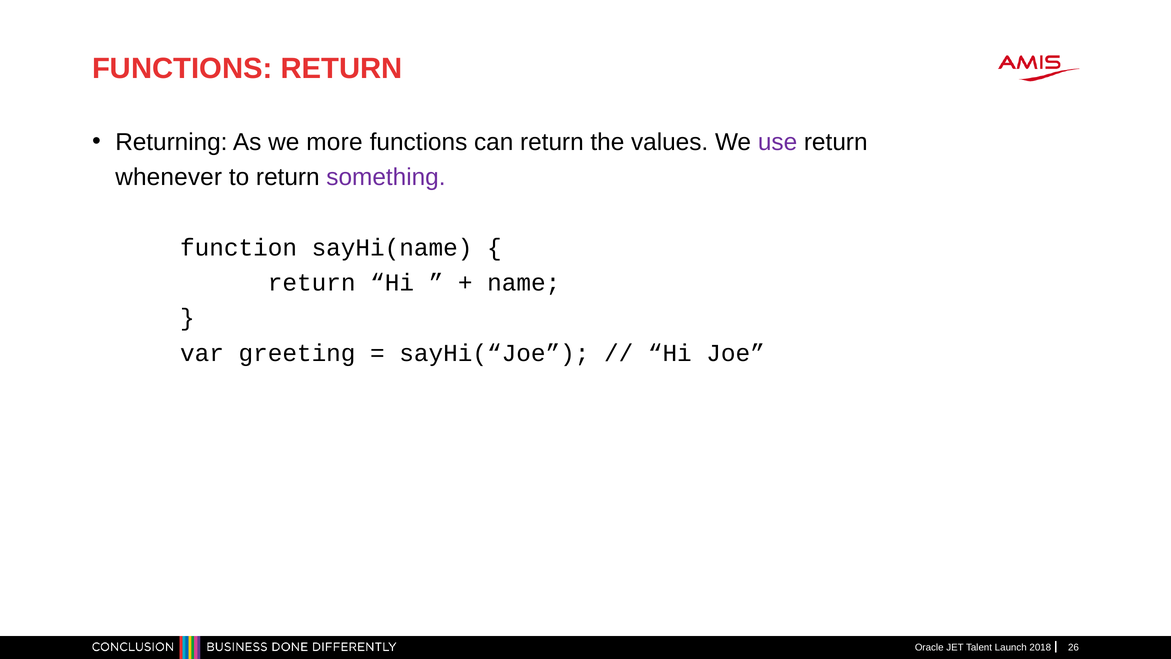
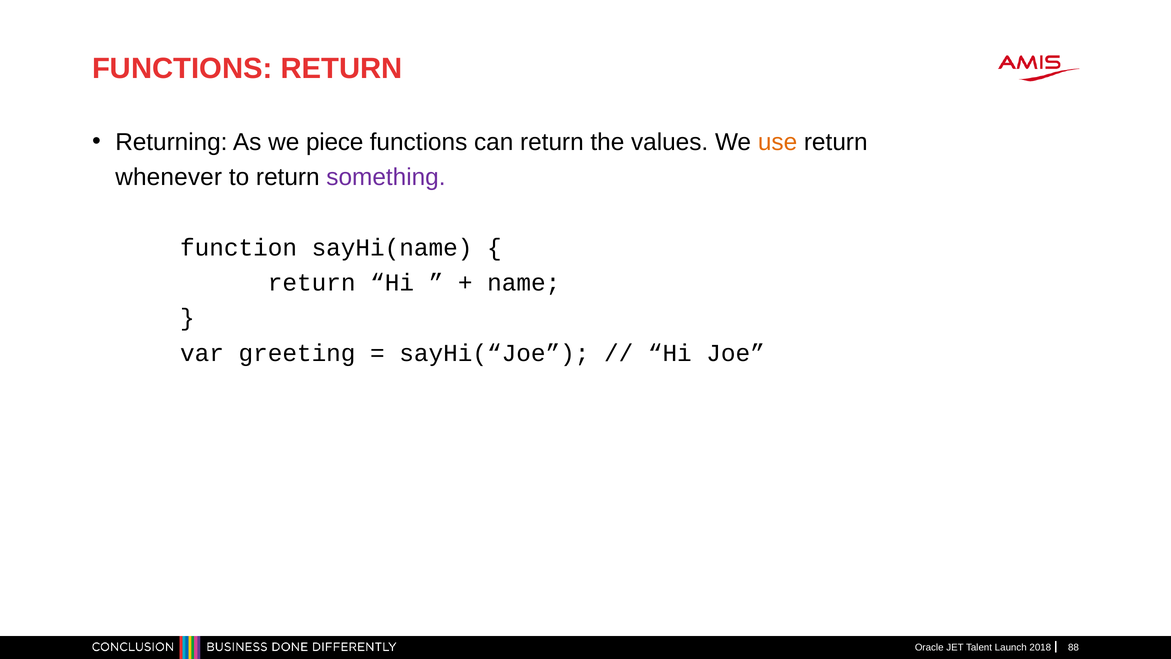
more: more -> piece (335, 142)
use colour: purple -> orange (778, 142)
26: 26 -> 88 (1073, 647)
